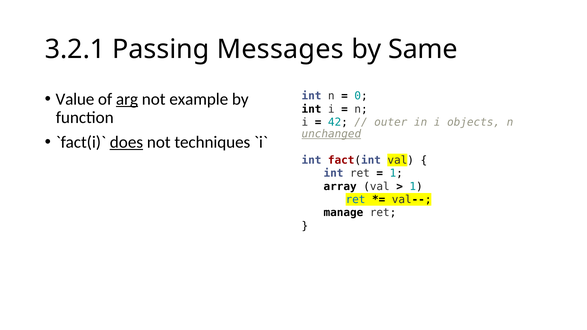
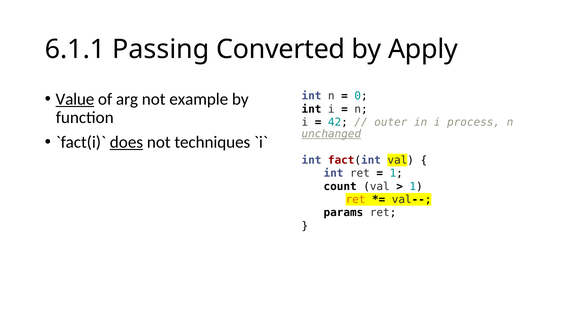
3.2.1: 3.2.1 -> 6.1.1 (75, 49)
Messages: Messages -> Converted (281, 49)
Same: Same -> Apply (423, 49)
Value underline: none -> present (75, 99)
arg underline: present -> none (127, 99)
objects: objects -> process (474, 122)
array: array -> count (340, 187)
ret colour: blue -> orange (356, 200)
manage: manage -> params (343, 213)
